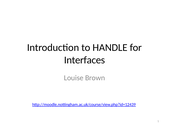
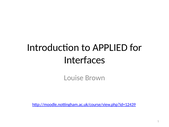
HANDLE: HANDLE -> APPLIED (110, 47)
